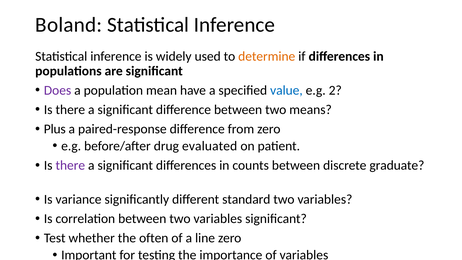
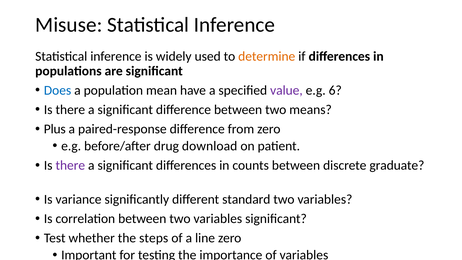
Boland: Boland -> Misuse (69, 25)
Does colour: purple -> blue (58, 90)
value colour: blue -> purple (286, 90)
2: 2 -> 6 (335, 90)
evaluated: evaluated -> download (210, 146)
often: often -> steps (154, 238)
